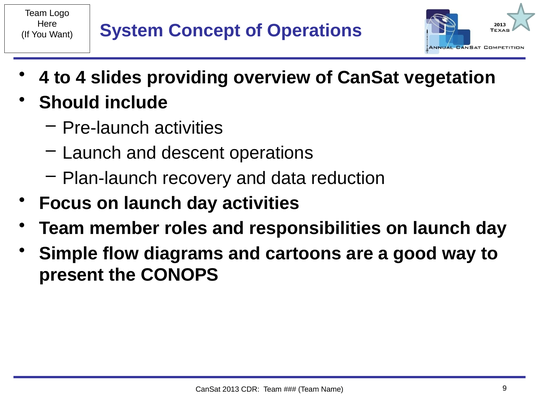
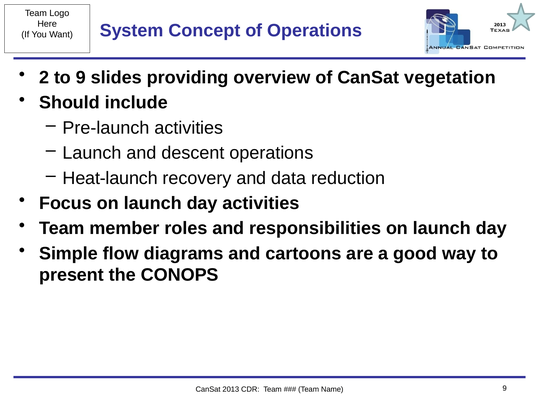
4: 4 -> 2 (44, 78)
to 4: 4 -> 9 (81, 78)
Plan-launch: Plan-launch -> Heat-launch (110, 178)
